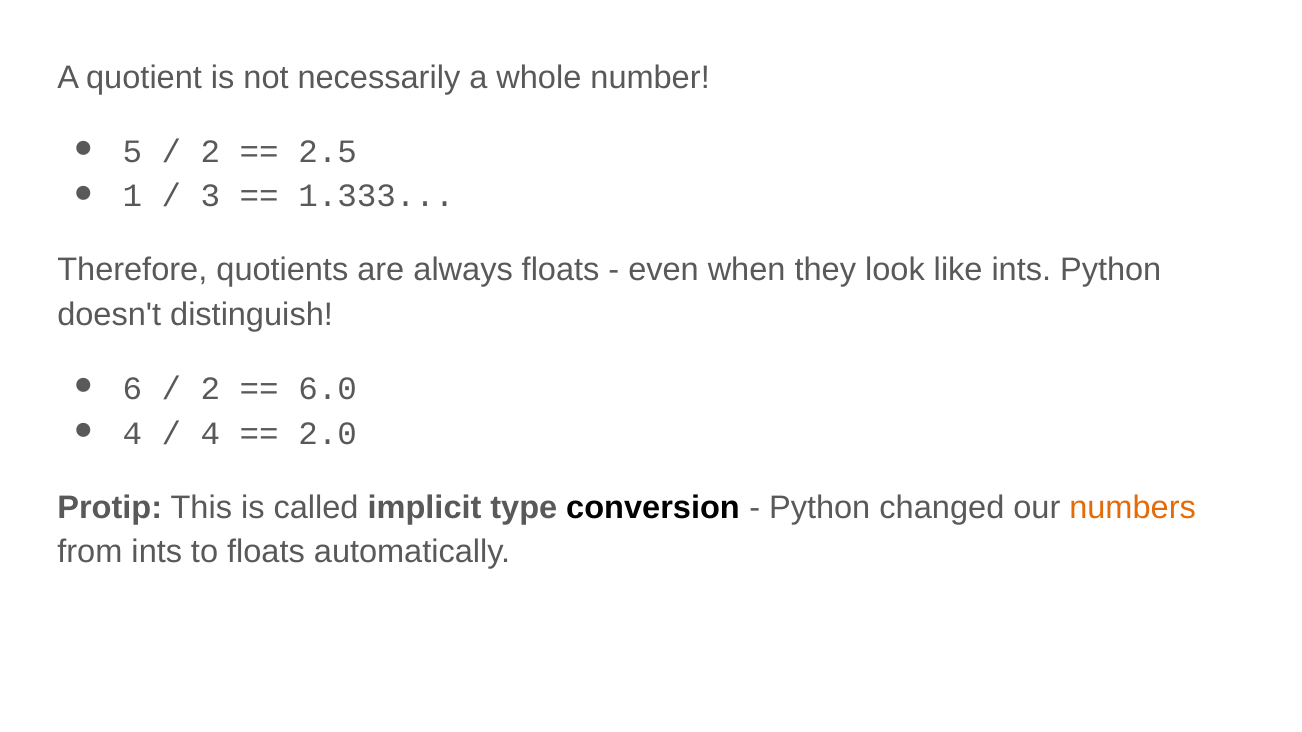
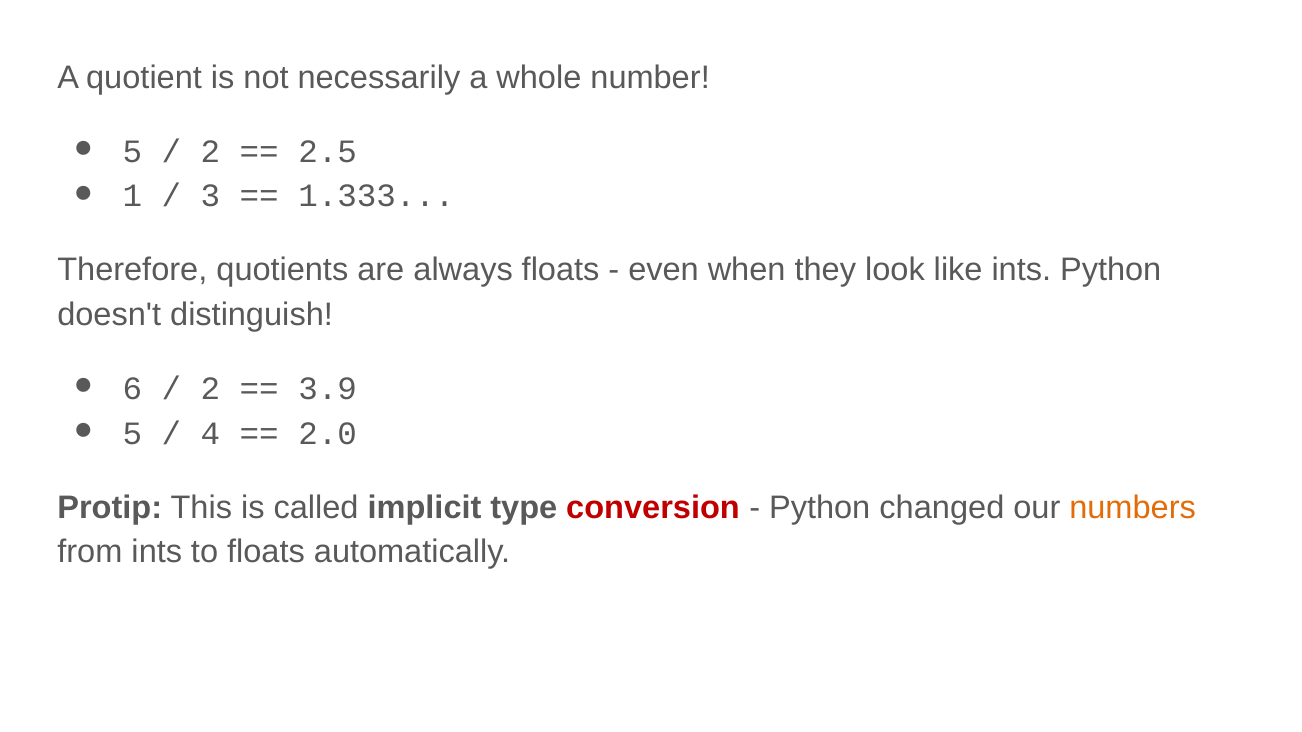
6.0: 6.0 -> 3.9 (328, 389)
4: 4 -> 5 (132, 434)
conversion colour: black -> red (653, 508)
